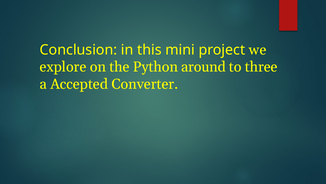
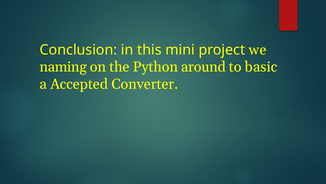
explore: explore -> naming (63, 67)
three: three -> basic (261, 67)
